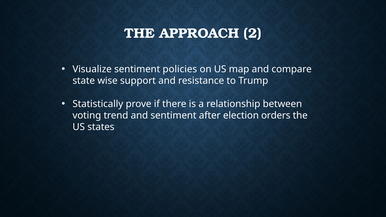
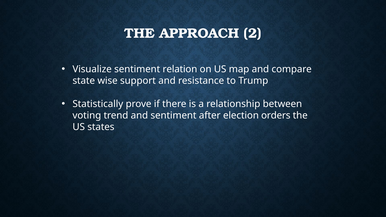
policies: policies -> relation (180, 69)
